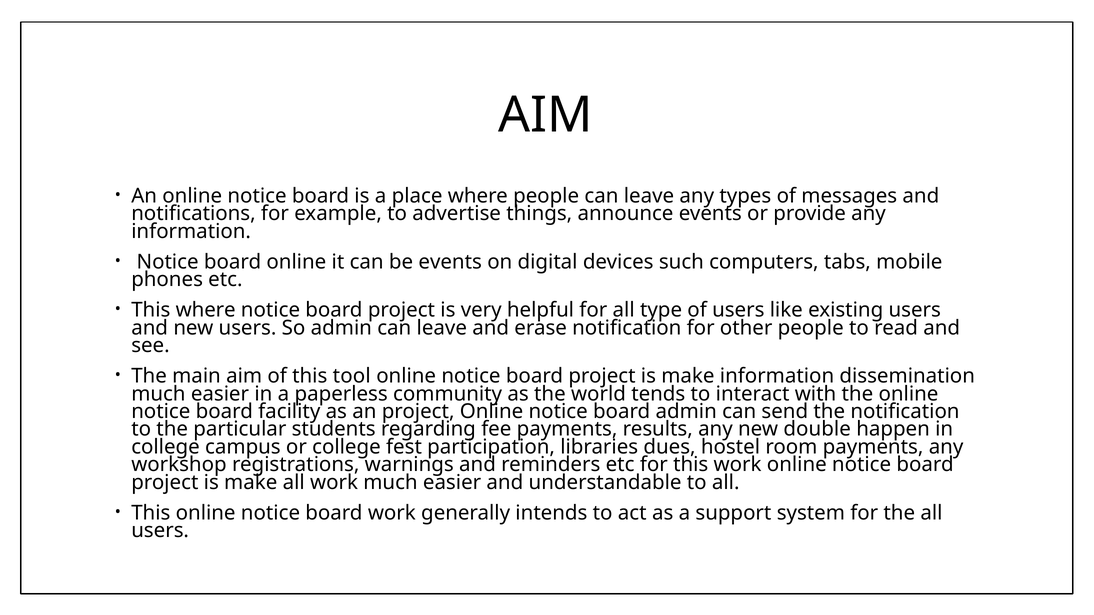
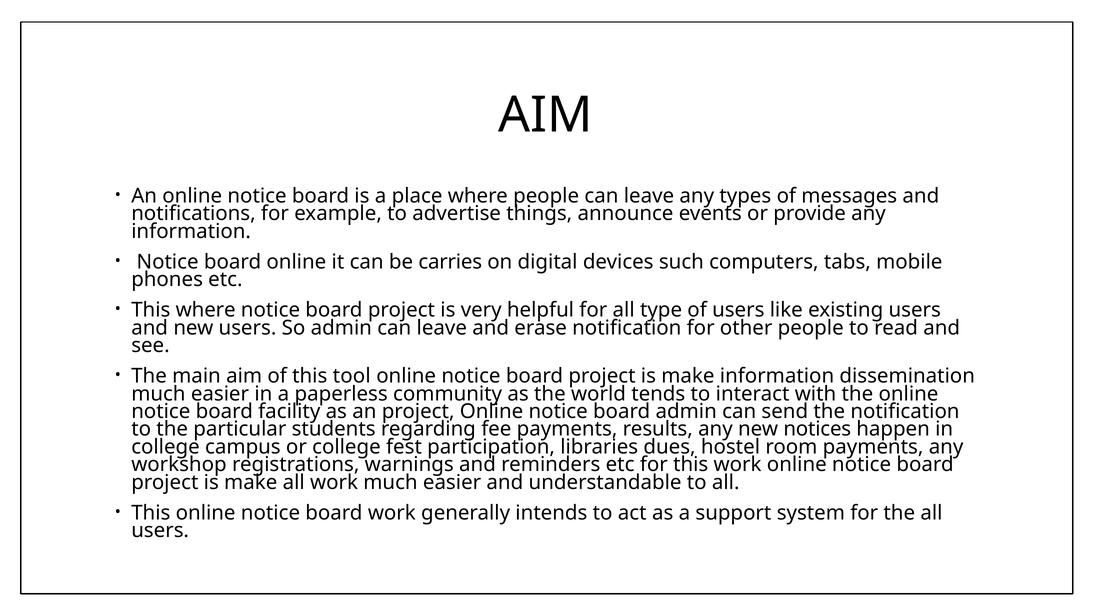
be events: events -> carries (450, 262)
double: double -> notices (817, 429)
